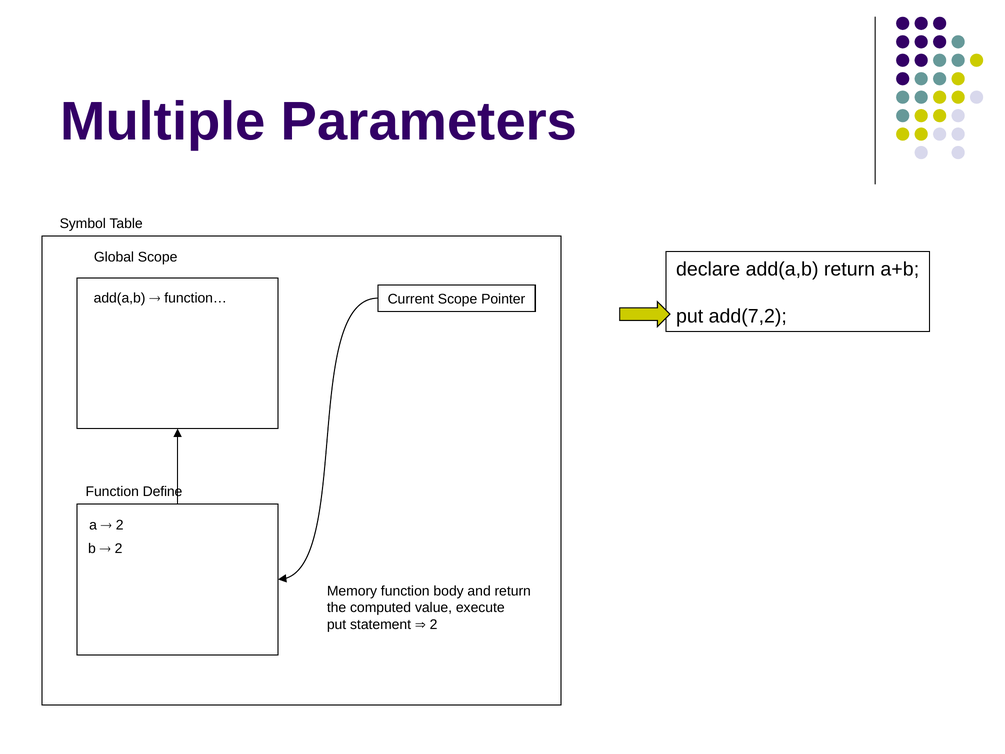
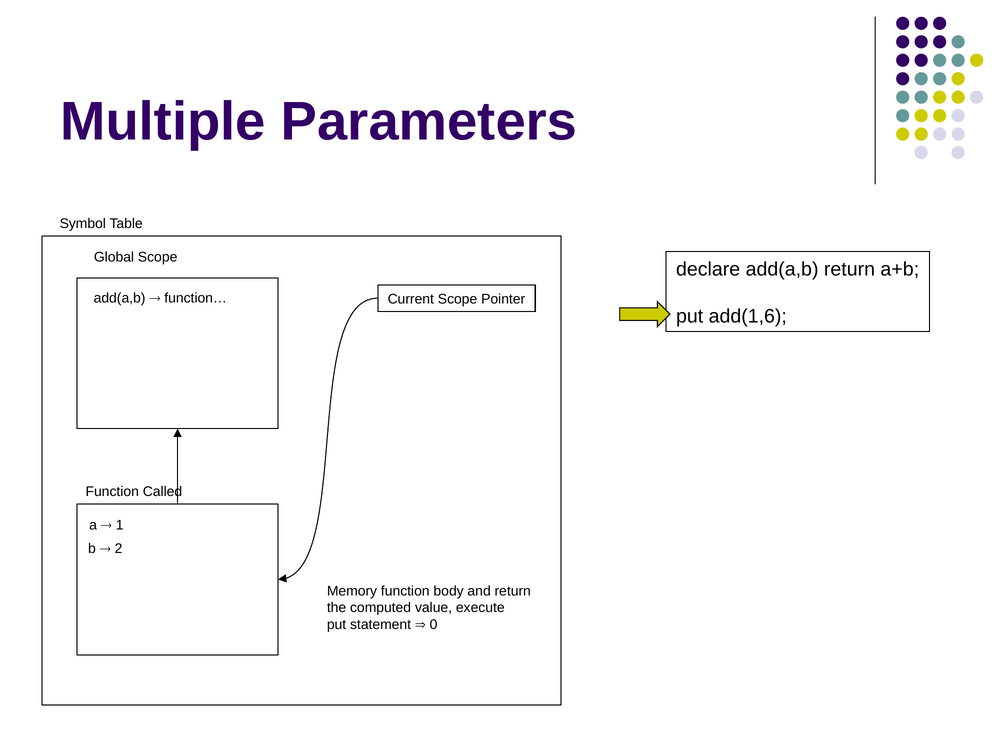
add(7,2: add(7,2 -> add(1,6 (748, 316)
Define: Define -> Called (162, 492)
2: 2 -> 1 (120, 525)
2: 2 -> 0 (434, 624)
